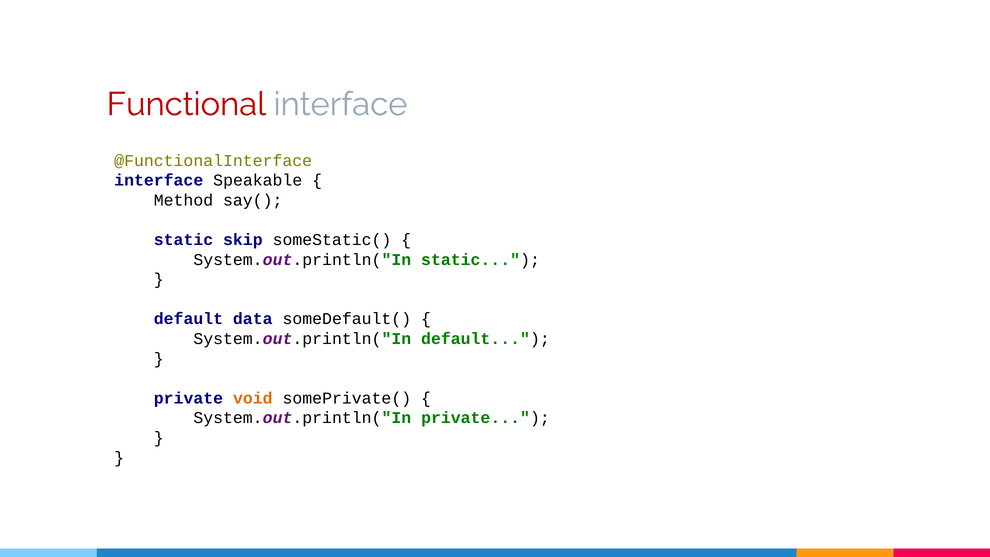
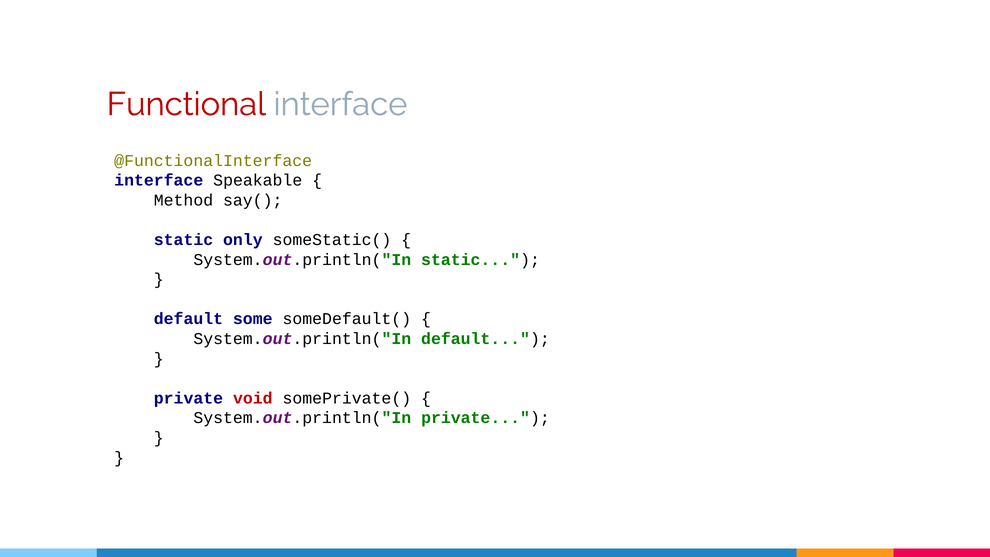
skip: skip -> only (243, 240)
data: data -> some (253, 319)
void colour: orange -> red (253, 398)
